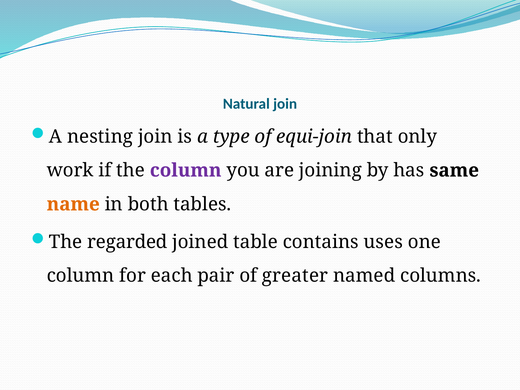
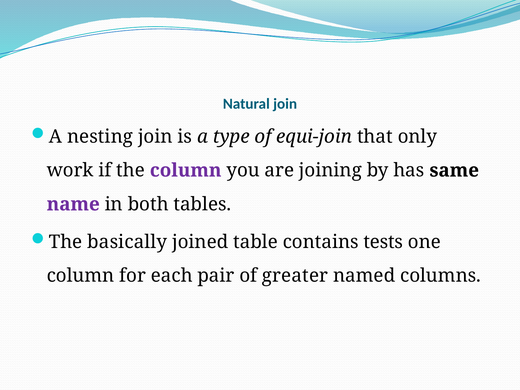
name colour: orange -> purple (73, 204)
regarded: regarded -> basically (127, 242)
uses: uses -> tests (383, 242)
